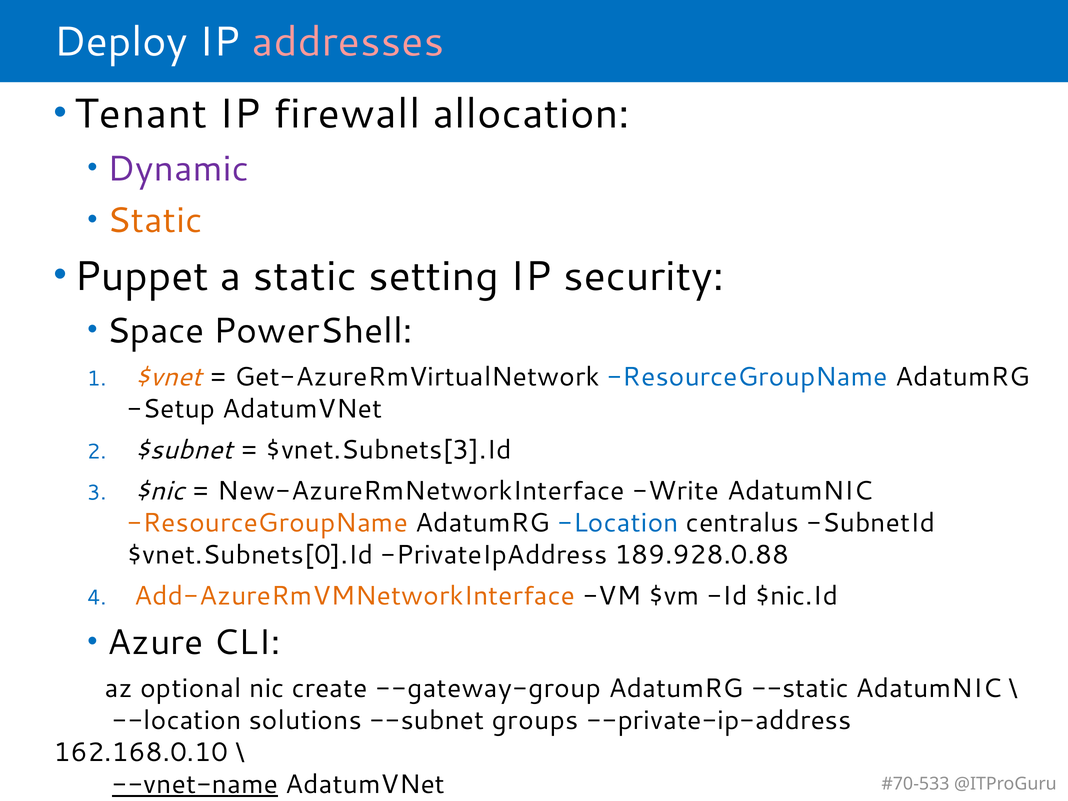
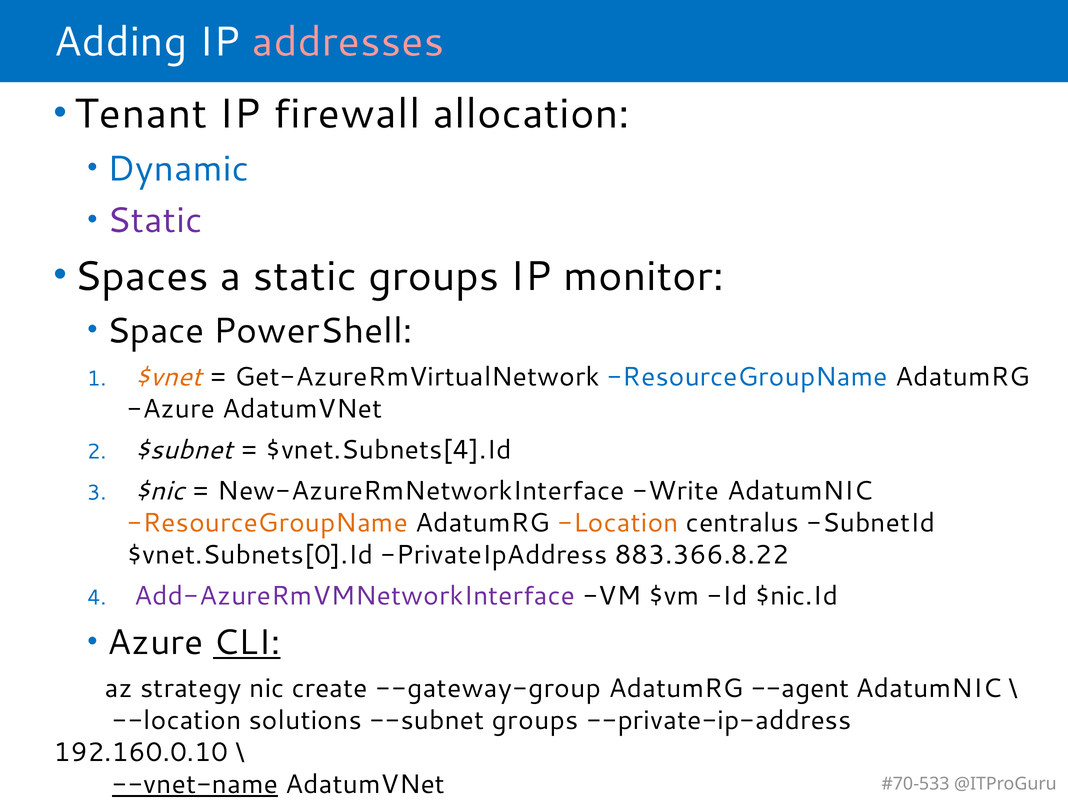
Deploy: Deploy -> Adding (121, 42)
Dynamic colour: purple -> blue (178, 169)
Static colour: orange -> purple (155, 221)
Puppet: Puppet -> Spaces (141, 276)
static setting: setting -> groups (434, 276)
security: security -> monitor (644, 276)
Setup: Setup -> Azure (171, 409)
$vnet.Subnets[3].Id: $vnet.Subnets[3].Id -> $vnet.Subnets[4].Id (389, 450)
Location colour: blue -> orange (618, 523)
189.928.0.88: 189.928.0.88 -> 883.366.8.22 (702, 555)
Add-AzureRmVMNetworkInterface colour: orange -> purple (355, 596)
CLI underline: none -> present (247, 643)
optional: optional -> strategy (191, 688)
--static: --static -> --agent (800, 688)
162.168.0.10: 162.168.0.10 -> 192.160.0.10 (141, 752)
